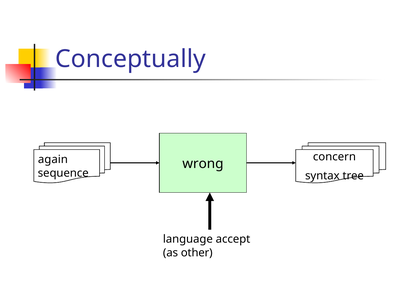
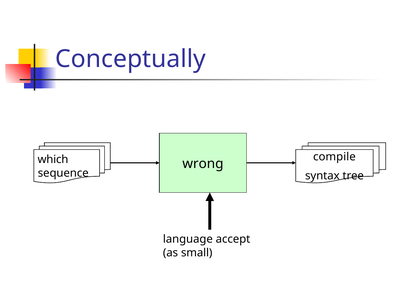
concern: concern -> compile (334, 157)
again: again -> which (53, 160)
other: other -> small (197, 253)
